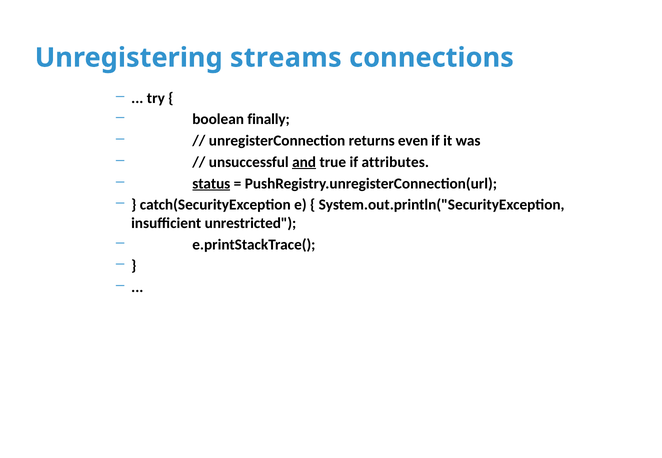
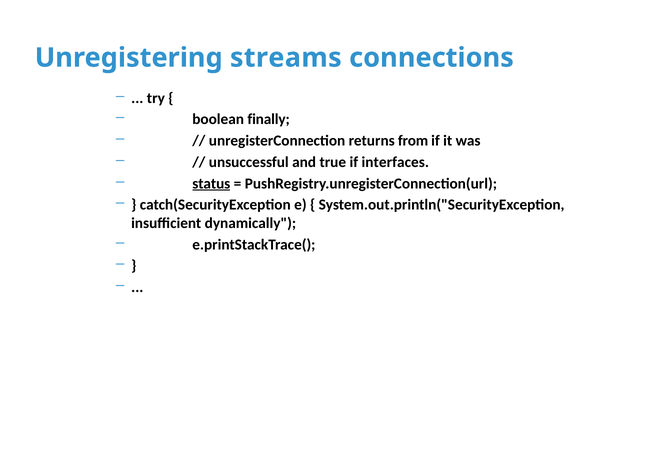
even: even -> from (413, 141)
and underline: present -> none (304, 162)
attributes: attributes -> interfaces (395, 162)
unrestricted: unrestricted -> dynamically (250, 223)
